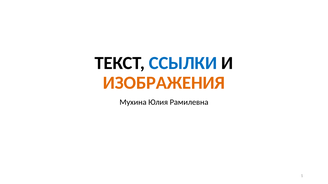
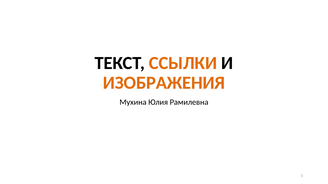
ССЫЛКИ colour: blue -> orange (183, 63)
